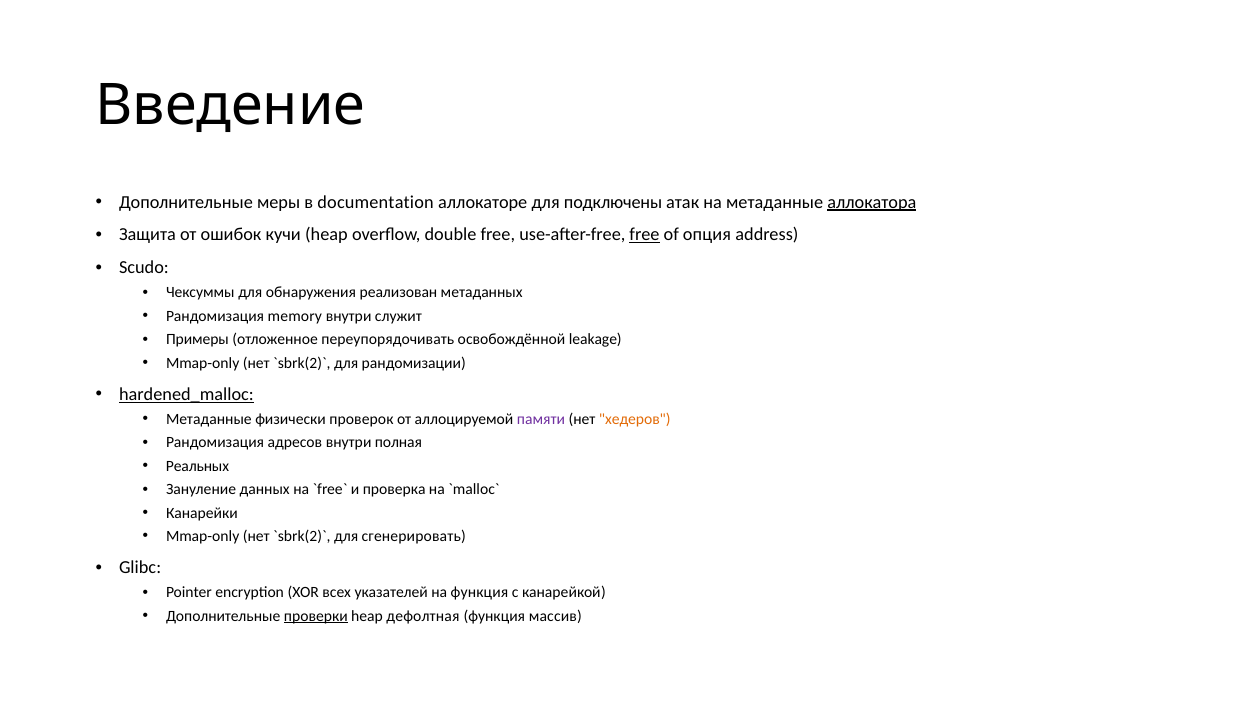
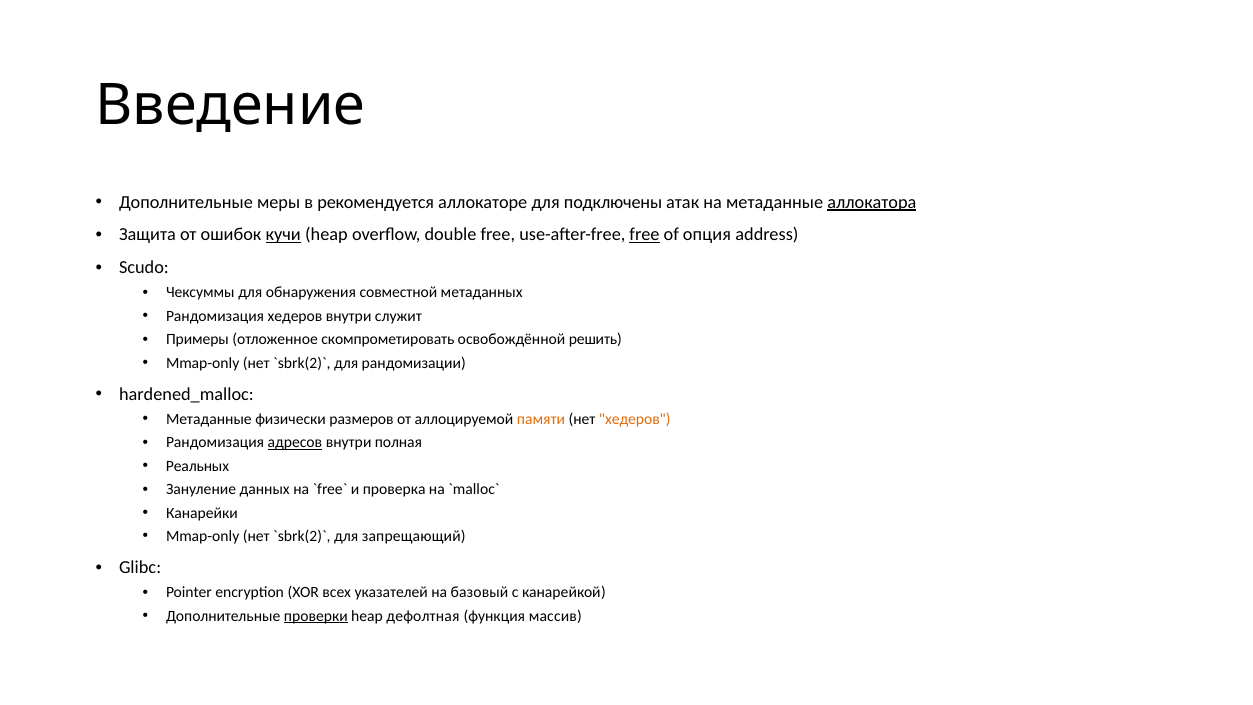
documentation: documentation -> рекомендуется (376, 202)
кучи underline: none -> present (283, 235)
реализован: реализован -> совместной (398, 293)
Рандомизация memory: memory -> хедеров (295, 316)
переупорядочивать: переупорядочивать -> скомпрометировать (388, 339)
leakage: leakage -> решить (595, 339)
hardened_malloc underline: present -> none (186, 394)
проверок: проверок -> размеров (362, 419)
памяти colour: purple -> orange (541, 419)
адресов underline: none -> present (295, 443)
сгенерировать: сгенерировать -> запрещающий (414, 536)
на функция: функция -> базовый (480, 592)
